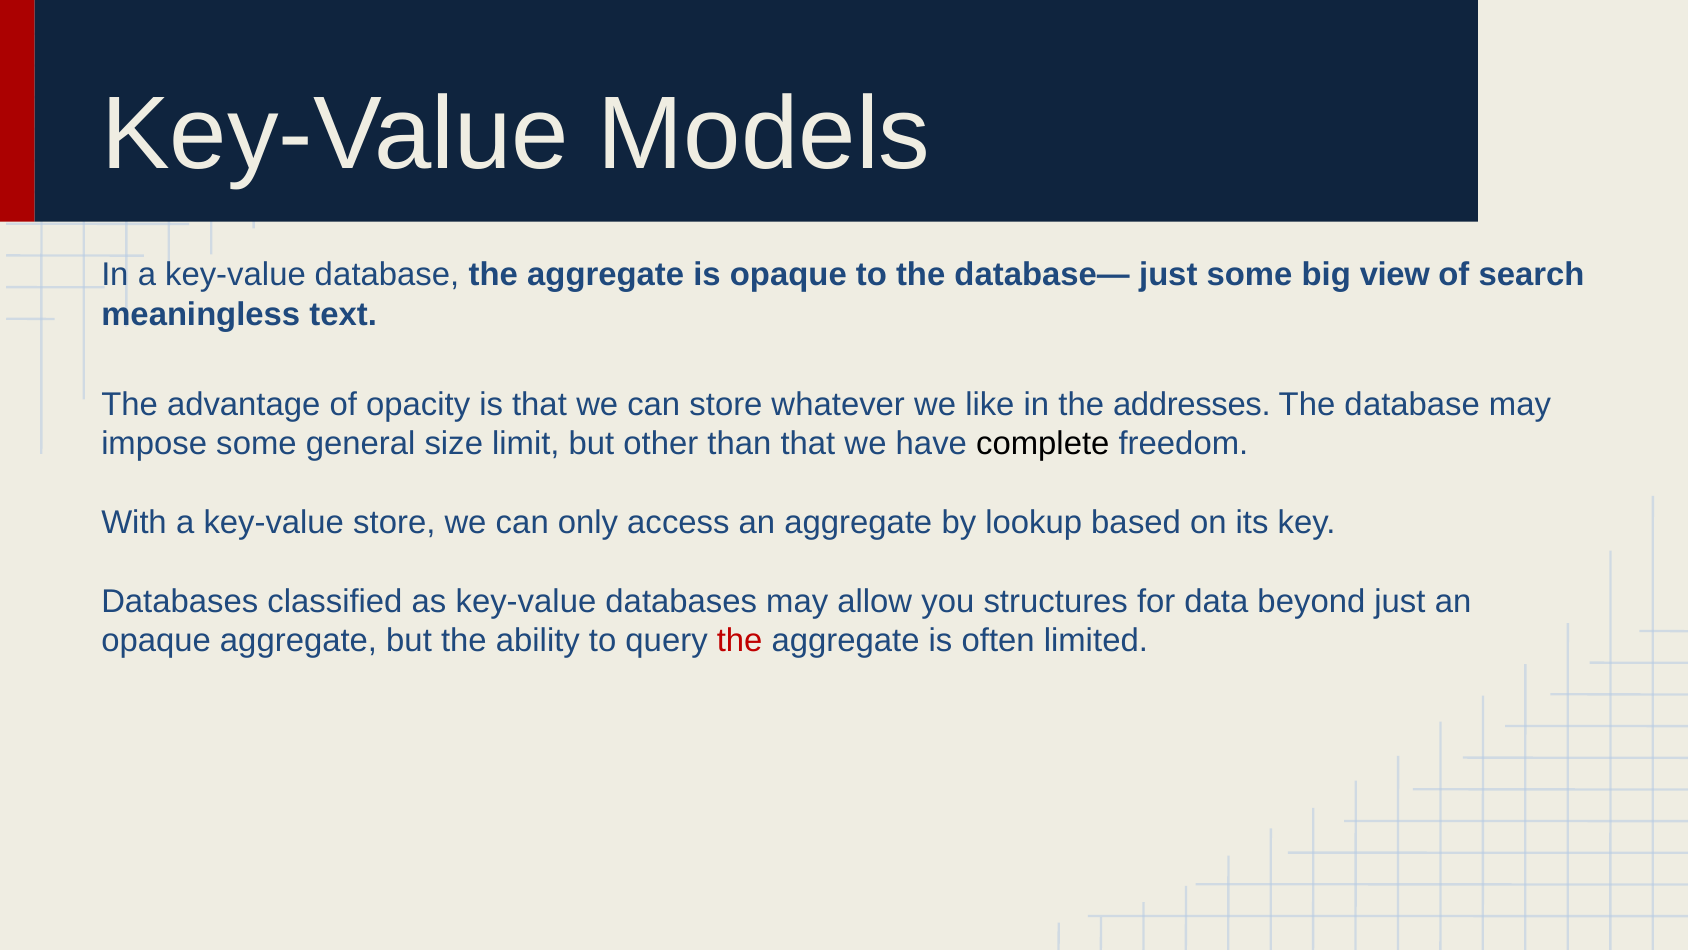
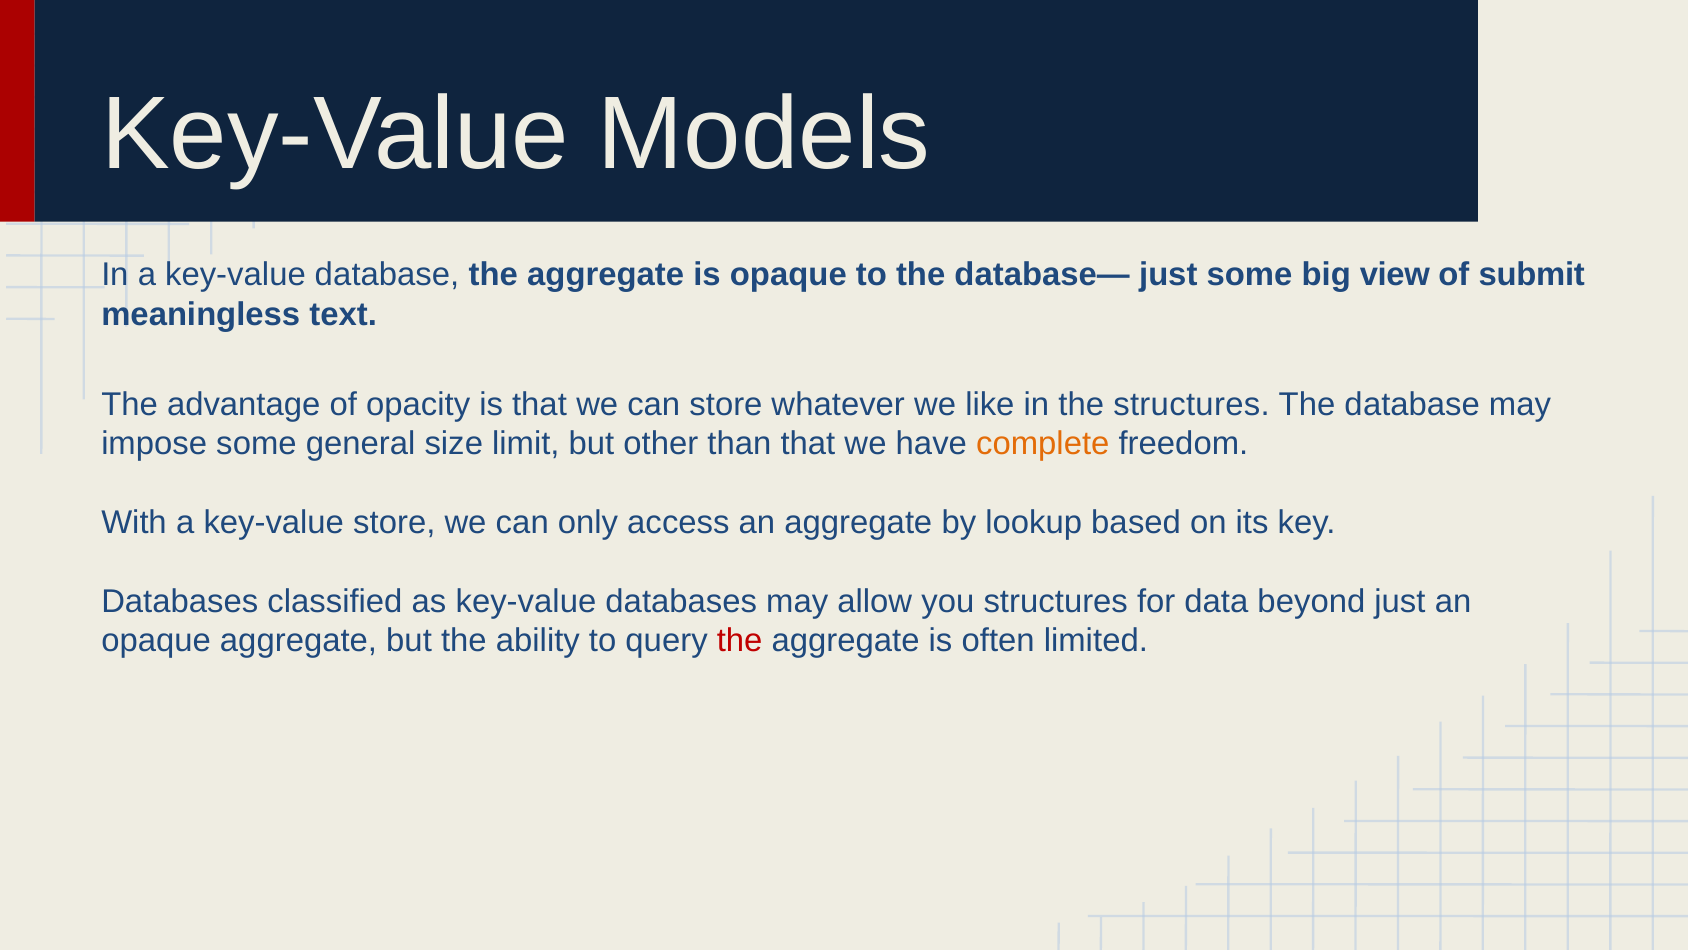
search: search -> submit (1532, 275)
the addresses: addresses -> structures (1192, 404)
complete colour: black -> orange (1043, 444)
